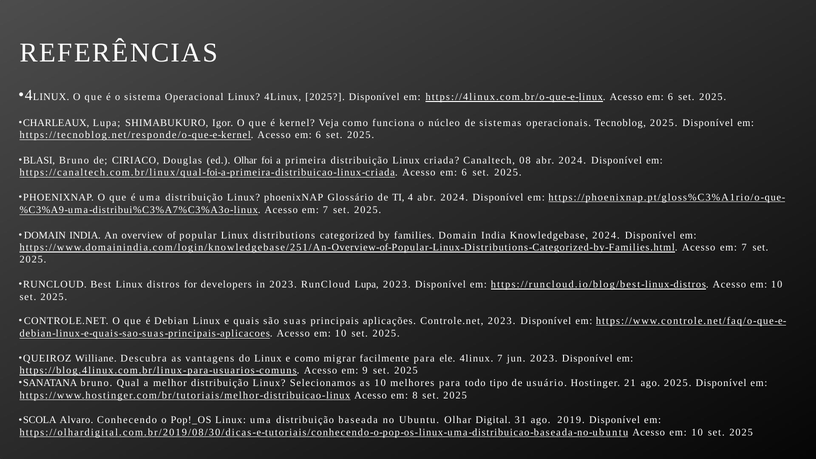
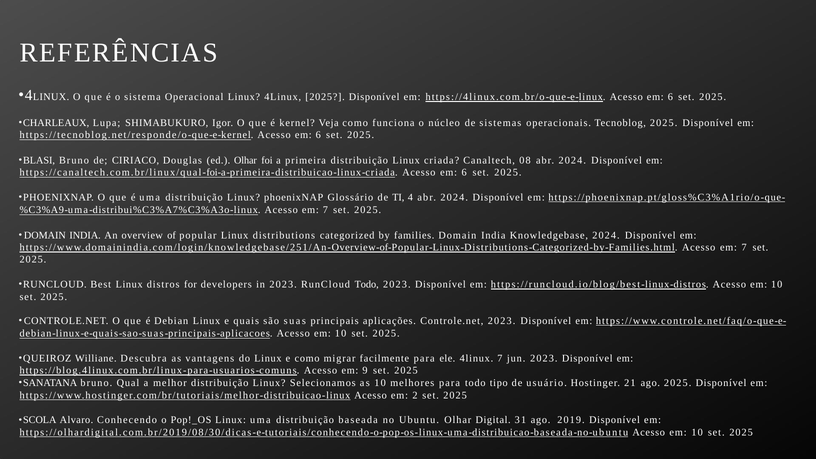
RunCloud Lupa: Lupa -> Todo (367, 284)
8: 8 -> 2 (415, 395)
